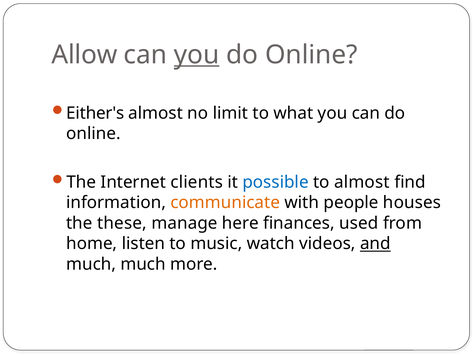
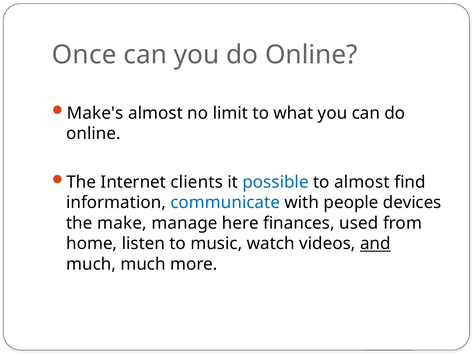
Allow: Allow -> Once (84, 55)
you underline: present -> none (197, 55)
Either's: Either's -> Make's (95, 113)
communicate colour: orange -> blue (225, 203)
houses: houses -> devices (412, 203)
these: these -> make (122, 223)
